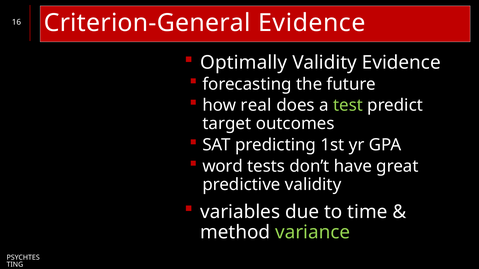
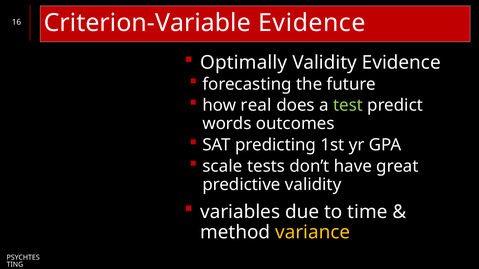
Criterion-General: Criterion-General -> Criterion-Variable (147, 23)
target: target -> words (227, 124)
word: word -> scale (222, 166)
variance colour: light green -> yellow (313, 233)
